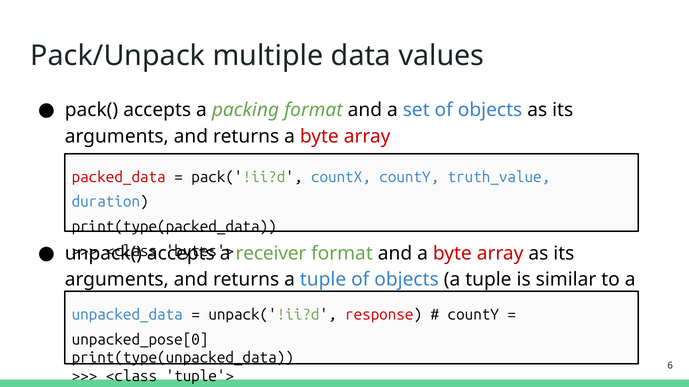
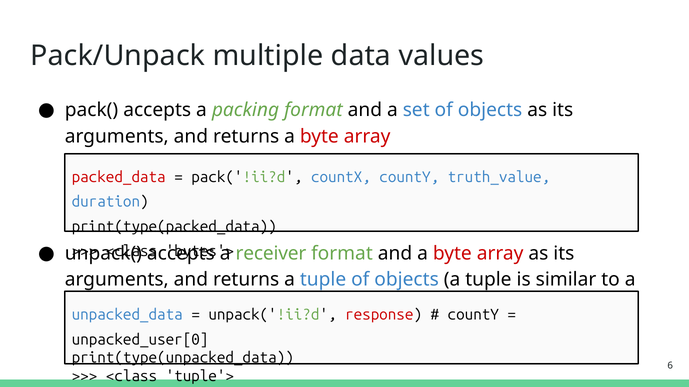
unpacked_pose[0: unpacked_pose[0 -> unpacked_user[0 (140, 340)
